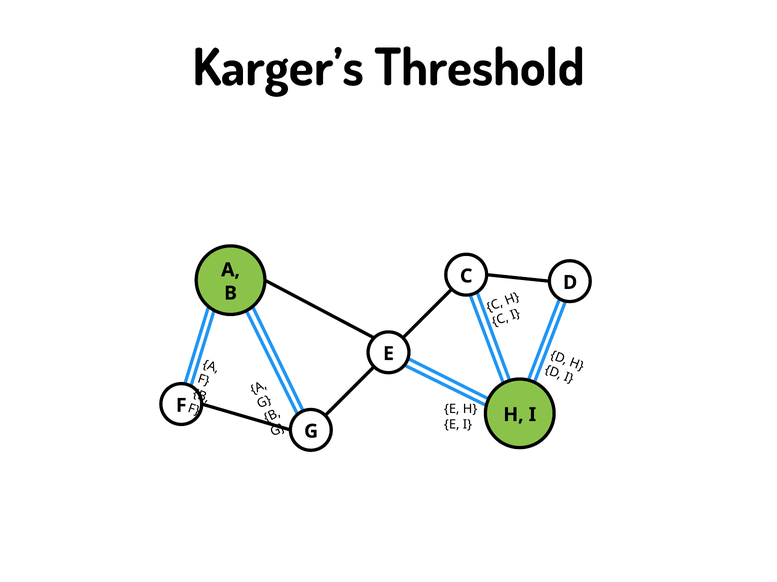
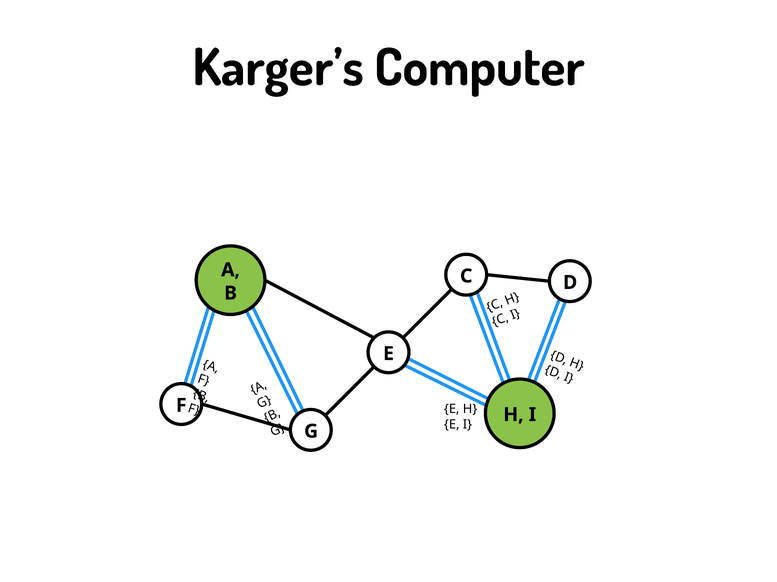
Threshold: Threshold -> Computer (479, 68)
